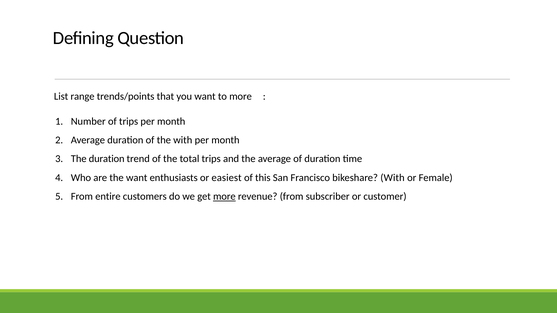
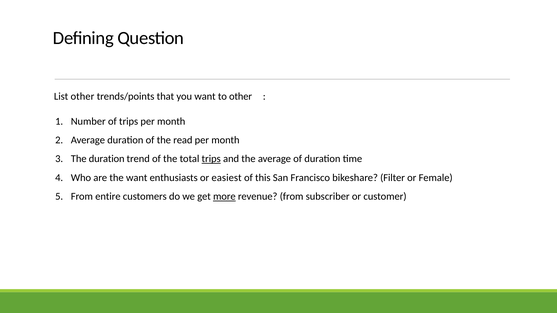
List range: range -> other (82, 96)
to more: more -> other (241, 96)
the with: with -> read (183, 140)
trips underline: none -> present (211, 159)
bikeshare With: With -> Filter (393, 178)
